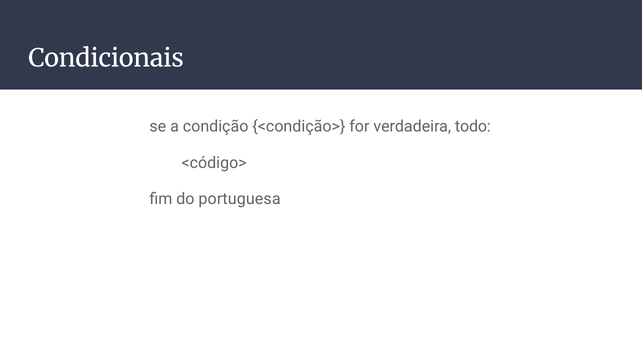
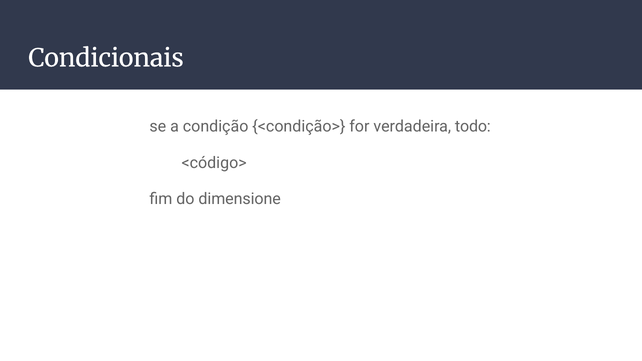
portuguesa: portuguesa -> dimensione (240, 199)
